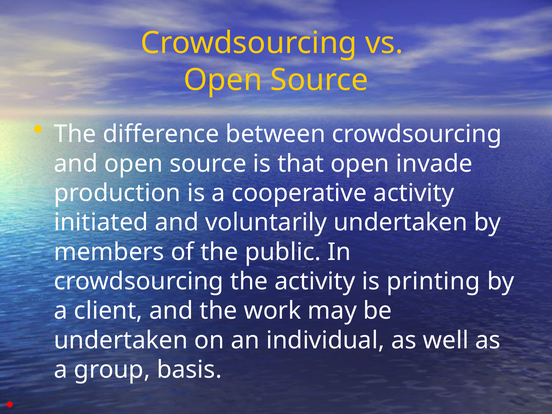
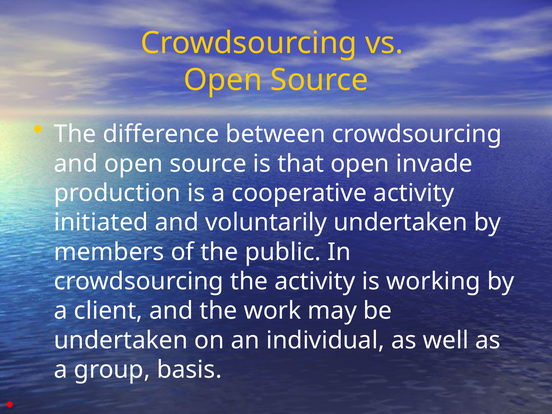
printing: printing -> working (433, 281)
